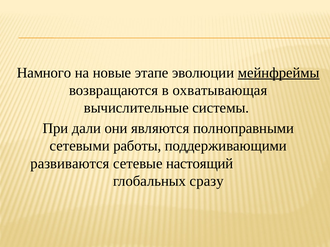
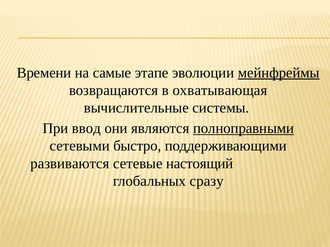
Намного: Намного -> Времени (44, 73)
новые: новые -> самые (112, 73)
дали: дали -> ввод (86, 129)
полноправными underline: none -> present (244, 129)
работы: работы -> быстро (137, 146)
